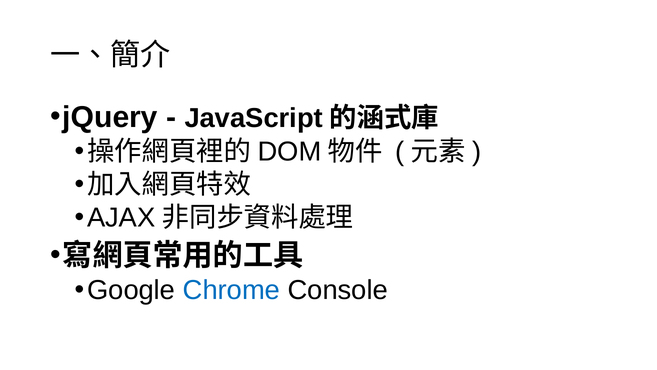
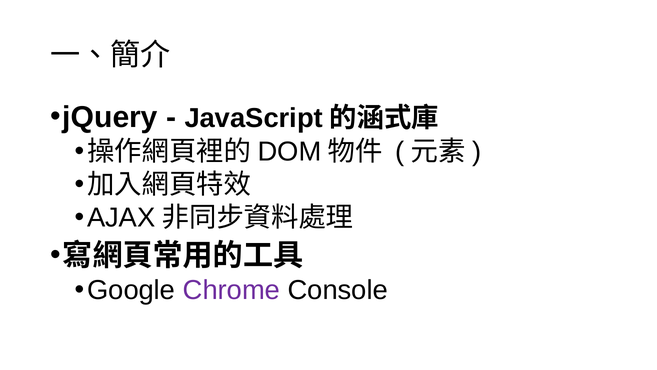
Chrome colour: blue -> purple (231, 290)
